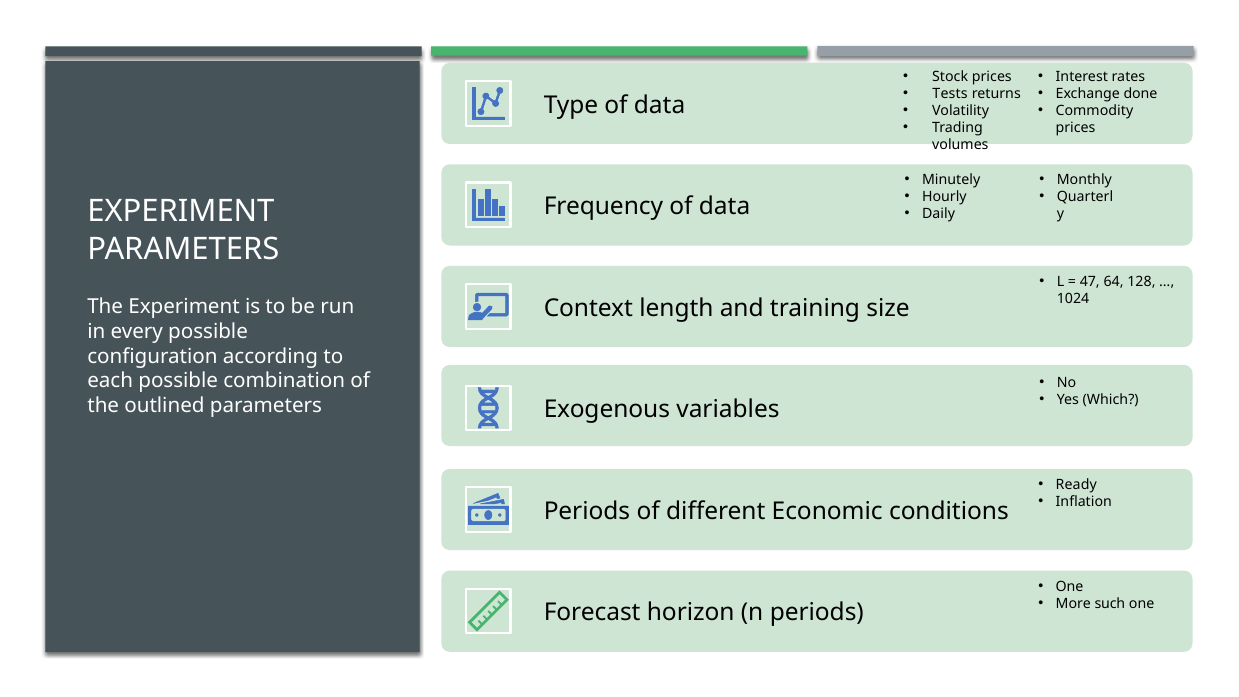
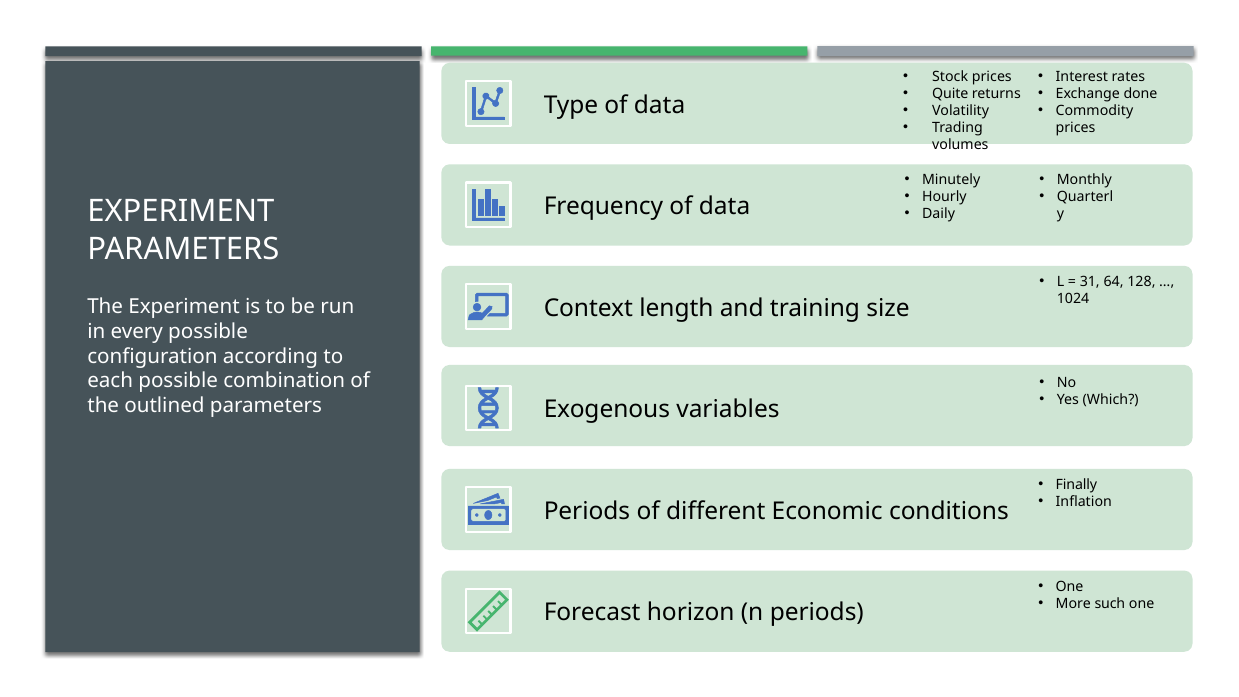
Tests: Tests -> Quite (950, 94)
47: 47 -> 31 (1090, 281)
Ready: Ready -> Finally (1076, 485)
